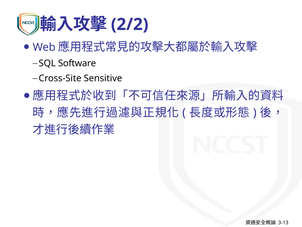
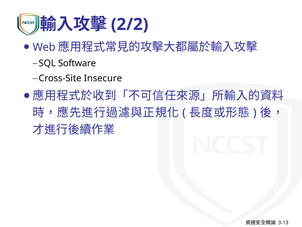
Sensitive: Sensitive -> Insecure (103, 78)
